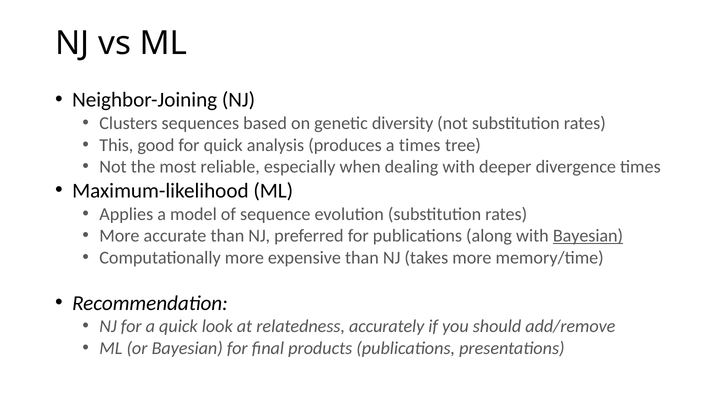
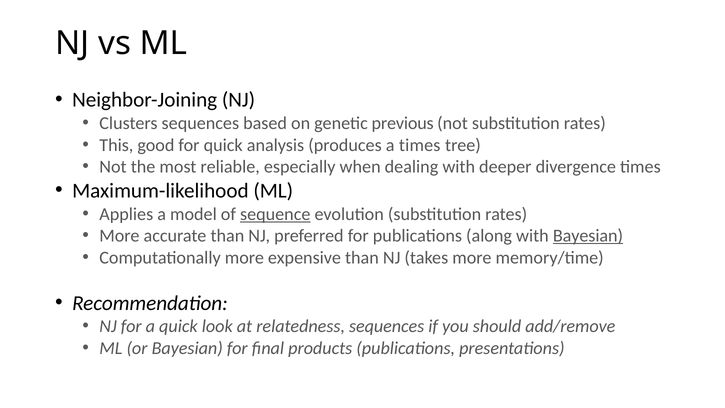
diversity: diversity -> previous (403, 123)
sequence underline: none -> present (275, 214)
relatedness accurately: accurately -> sequences (387, 326)
